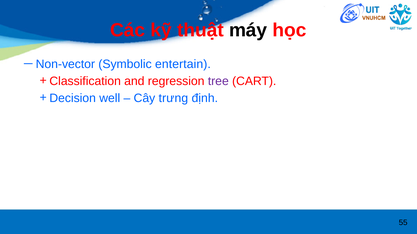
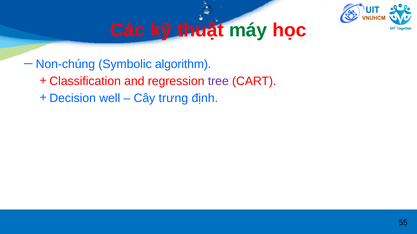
máy colour: black -> green (248, 30)
Non-vector: Non-vector -> Non-chúng (65, 64)
entertain: entertain -> algorithm (183, 64)
